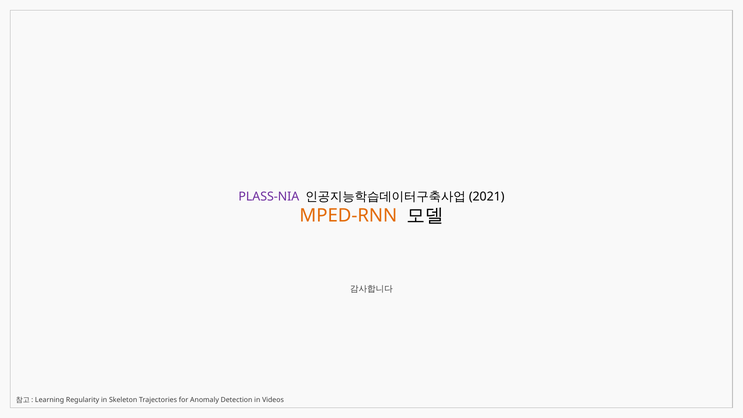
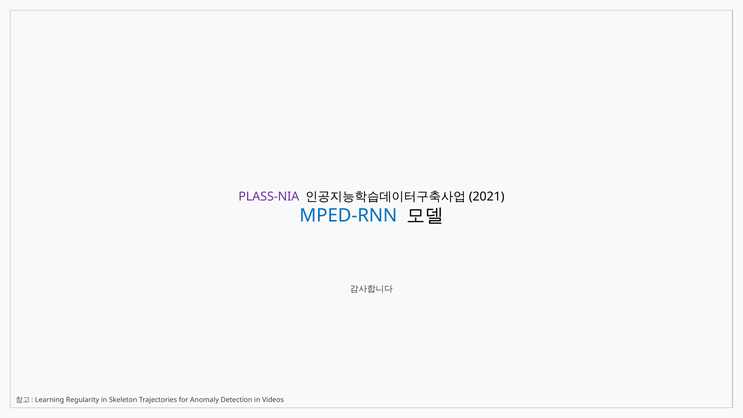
MPED-RNN colour: orange -> blue (348, 216)
